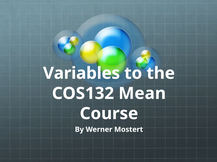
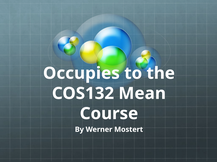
Variables: Variables -> Occupies (81, 74)
